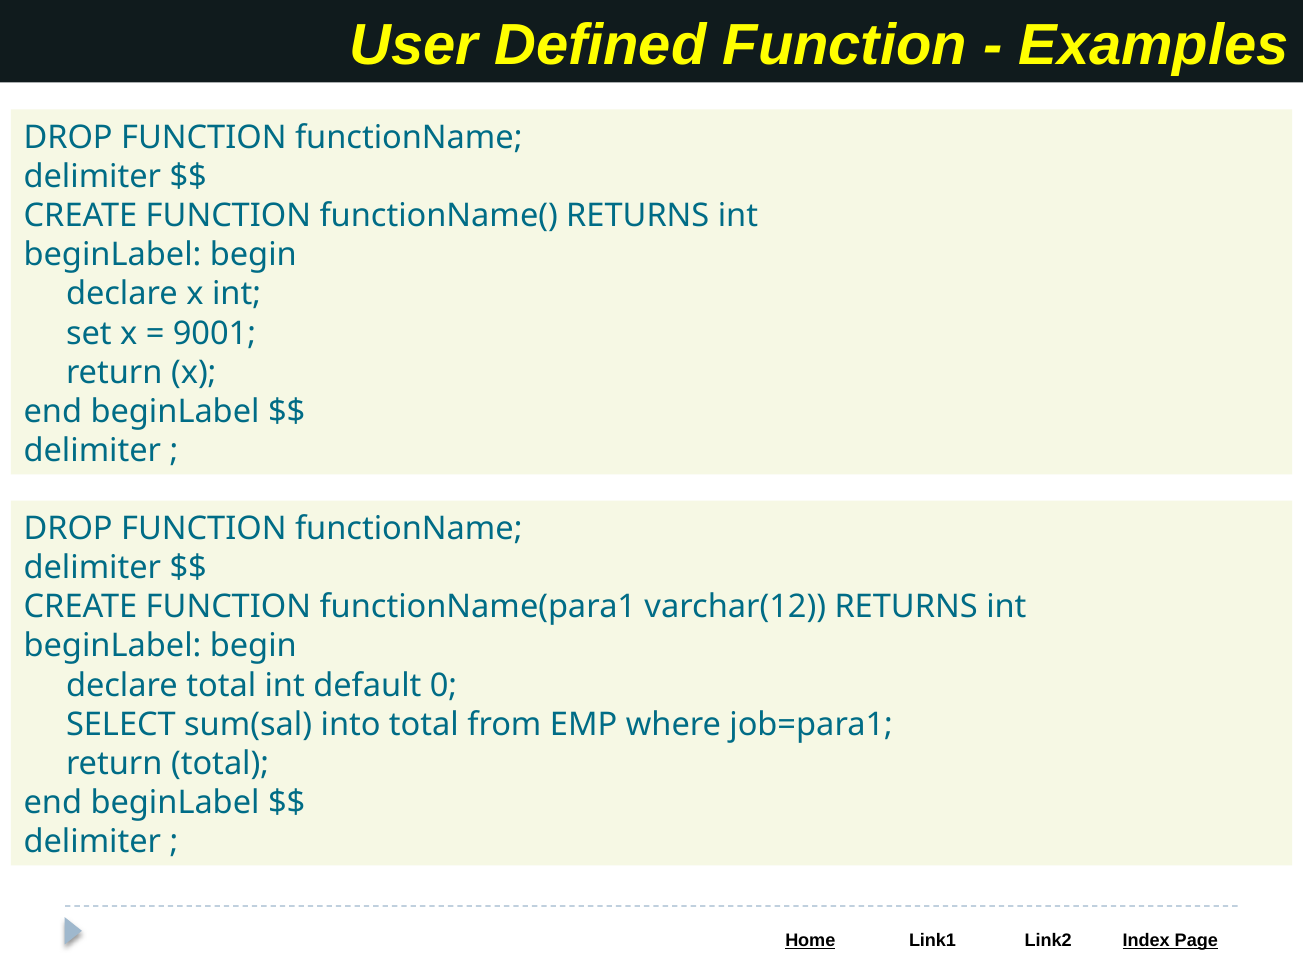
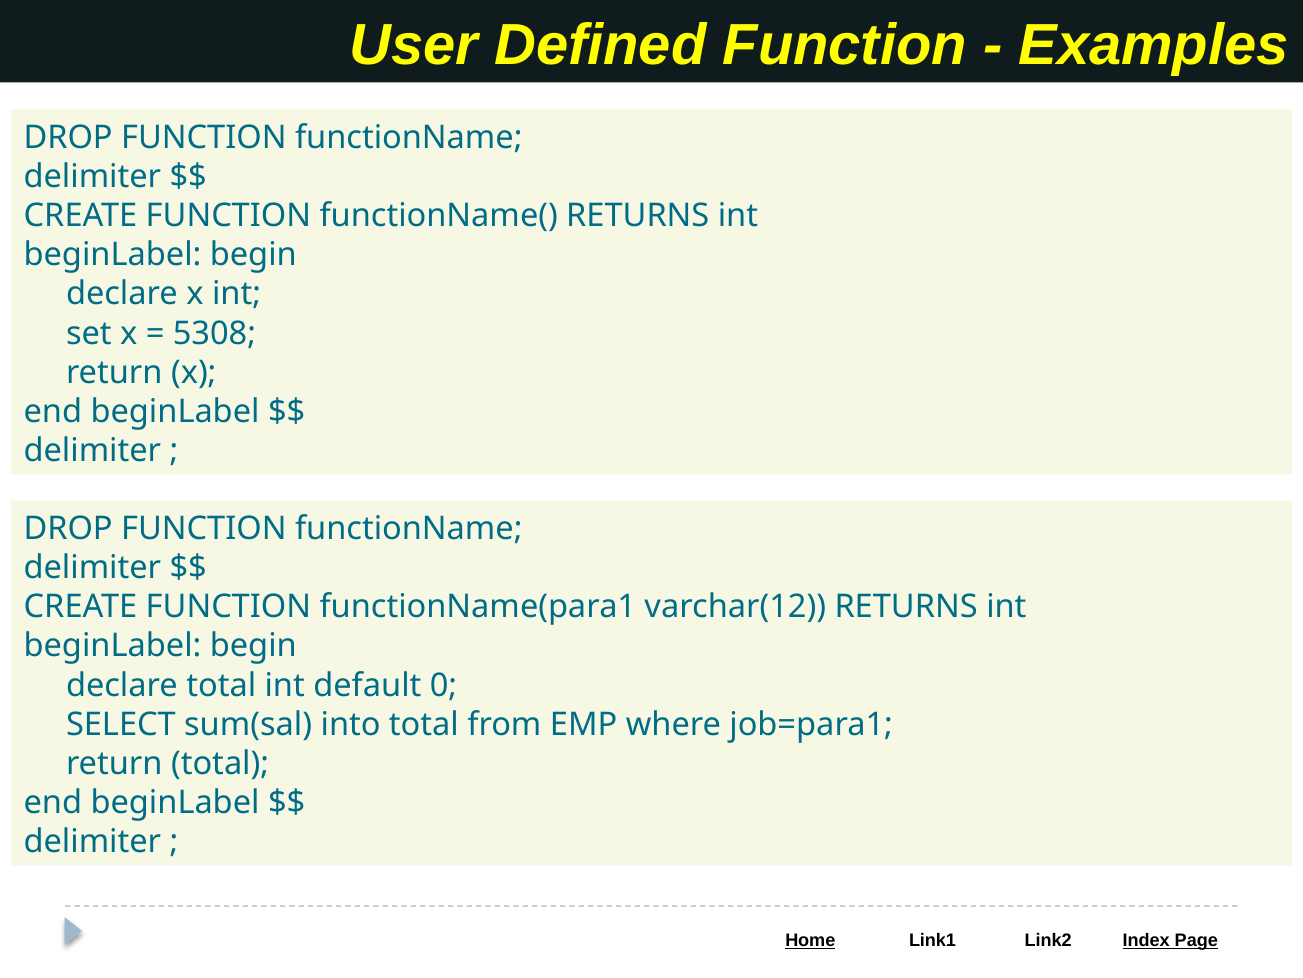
9001: 9001 -> 5308 (214, 333)
